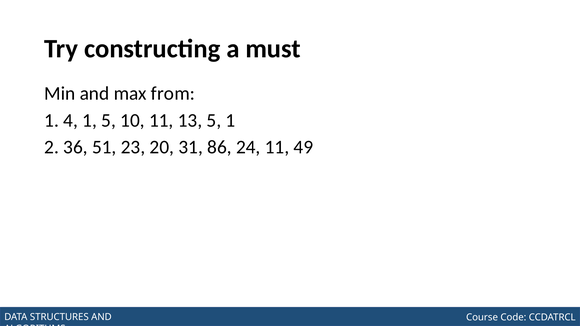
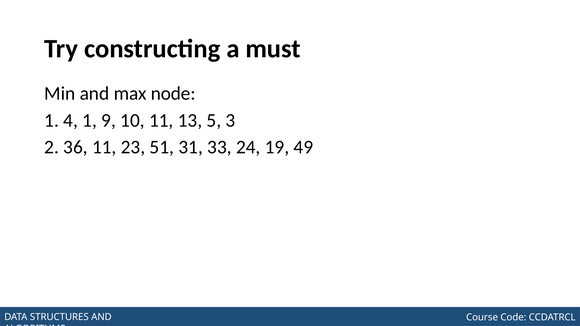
from: from -> node (173, 93)
1 5: 5 -> 9 (109, 120)
5 1: 1 -> 3 (231, 120)
36 51: 51 -> 11 (104, 147)
20: 20 -> 51 (162, 147)
86: 86 -> 33 (219, 147)
24 11: 11 -> 19 (277, 147)
